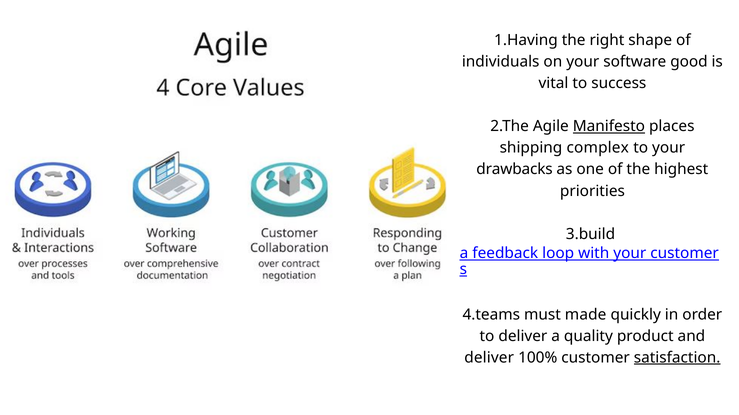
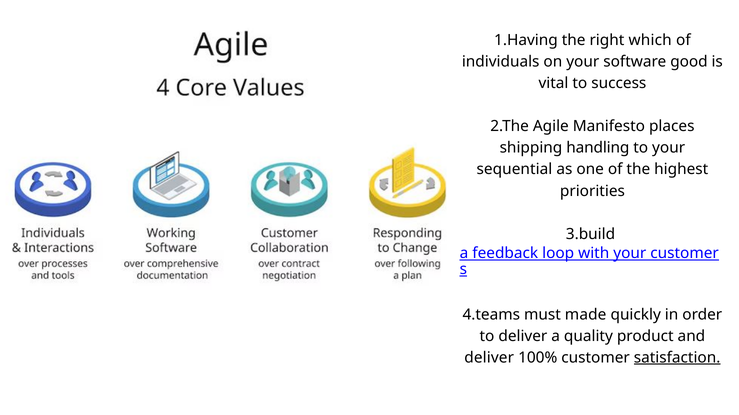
shape: shape -> which (650, 40)
Manifesto underline: present -> none (609, 127)
complex: complex -> handling (598, 148)
drawbacks: drawbacks -> sequential (514, 170)
